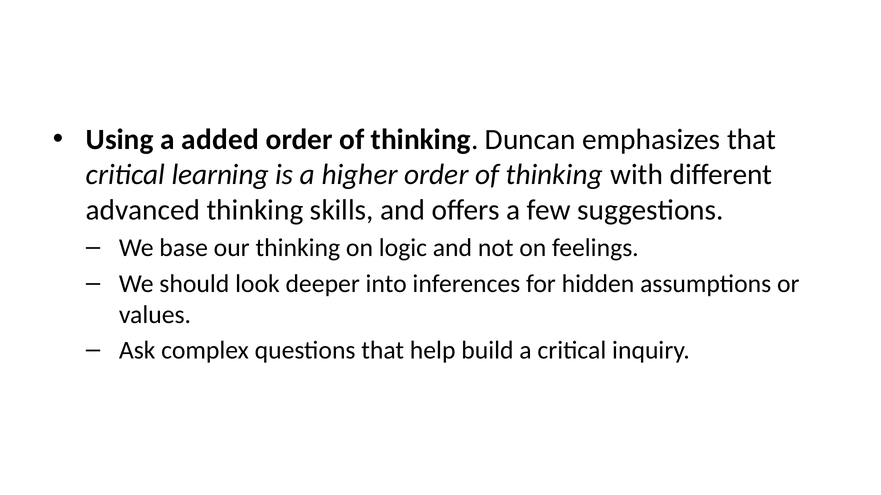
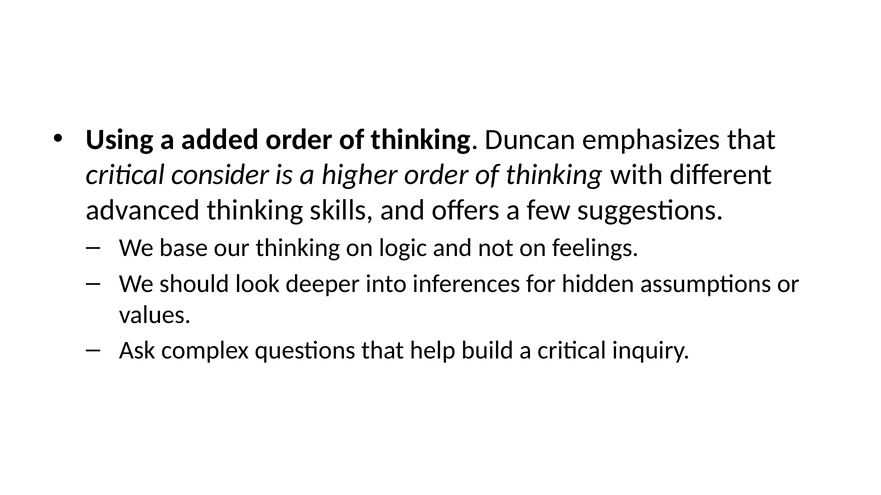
learning: learning -> consider (220, 175)
